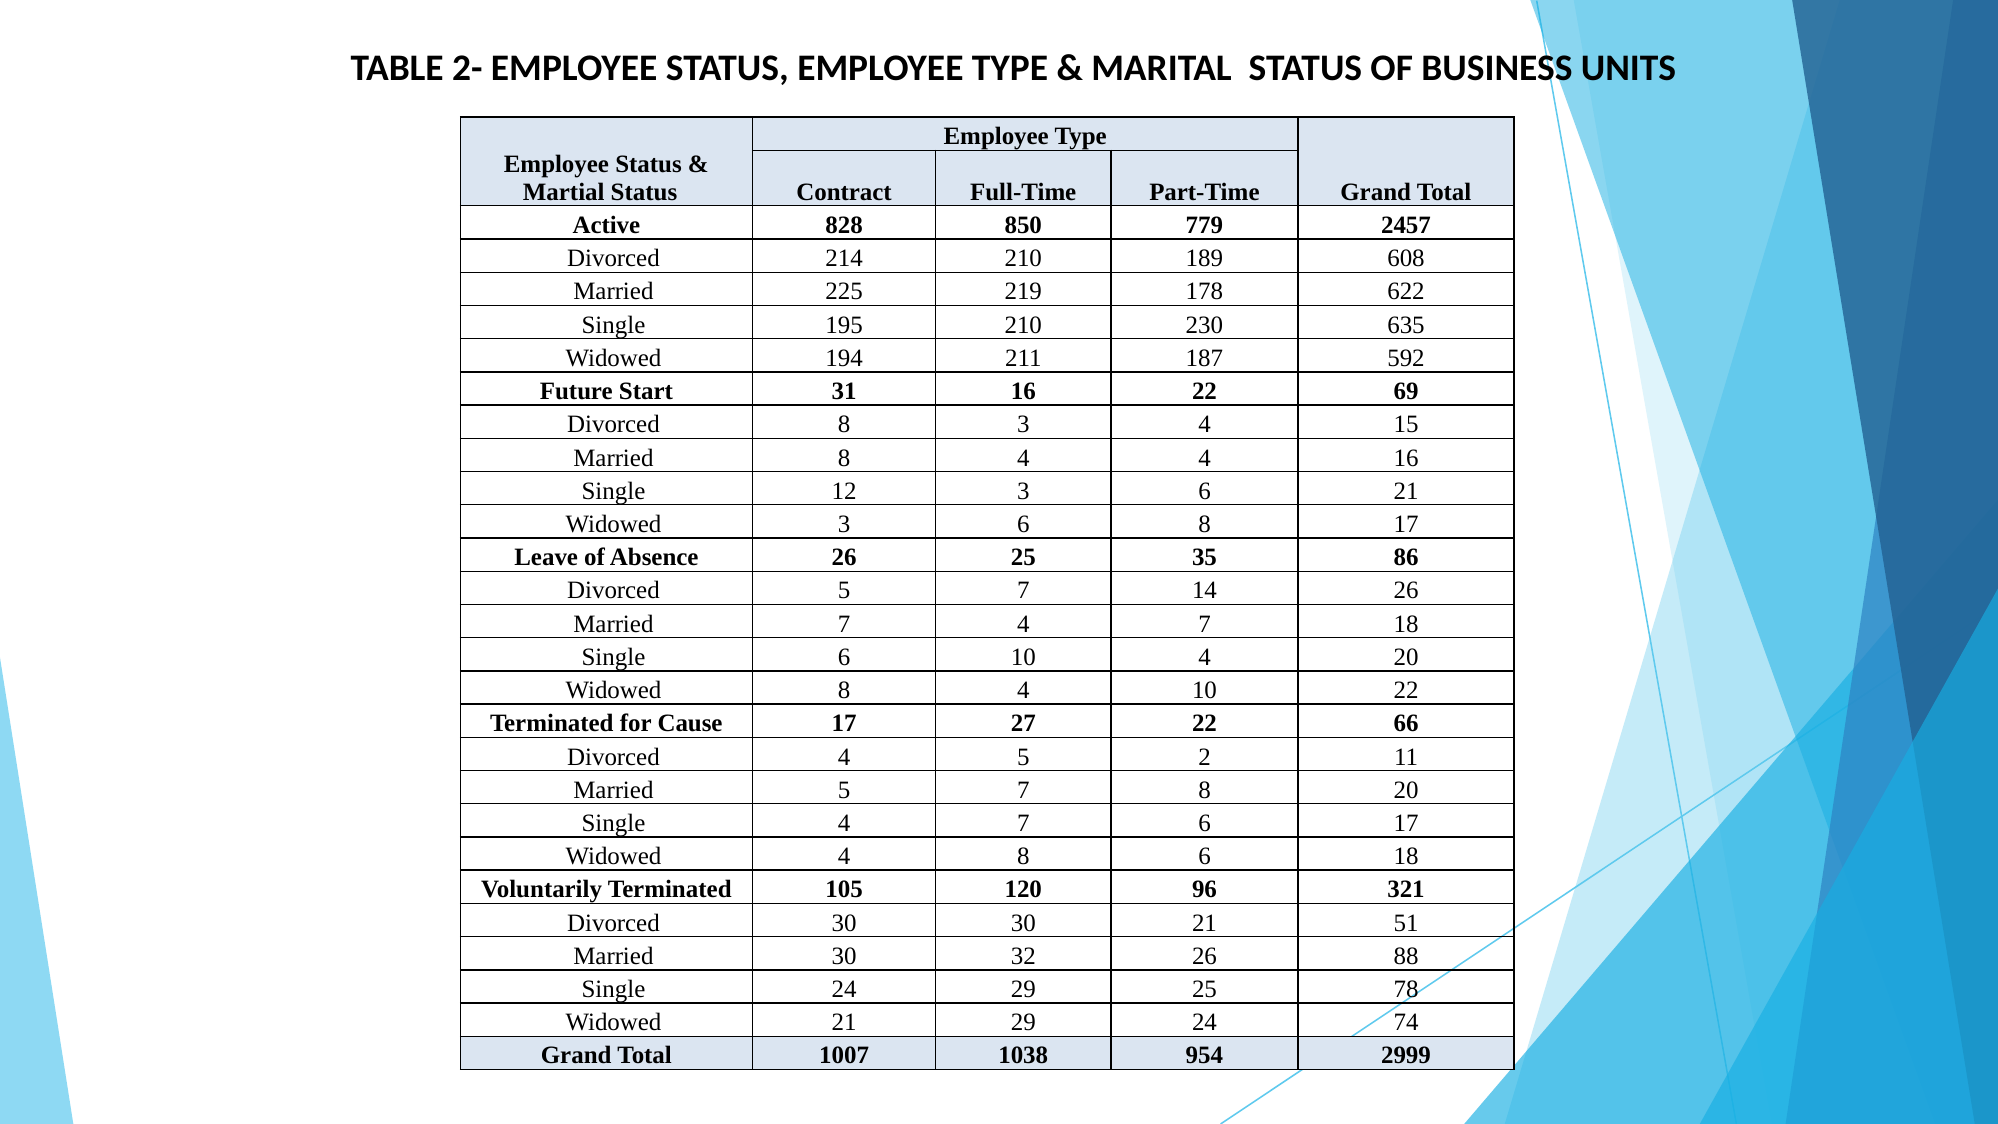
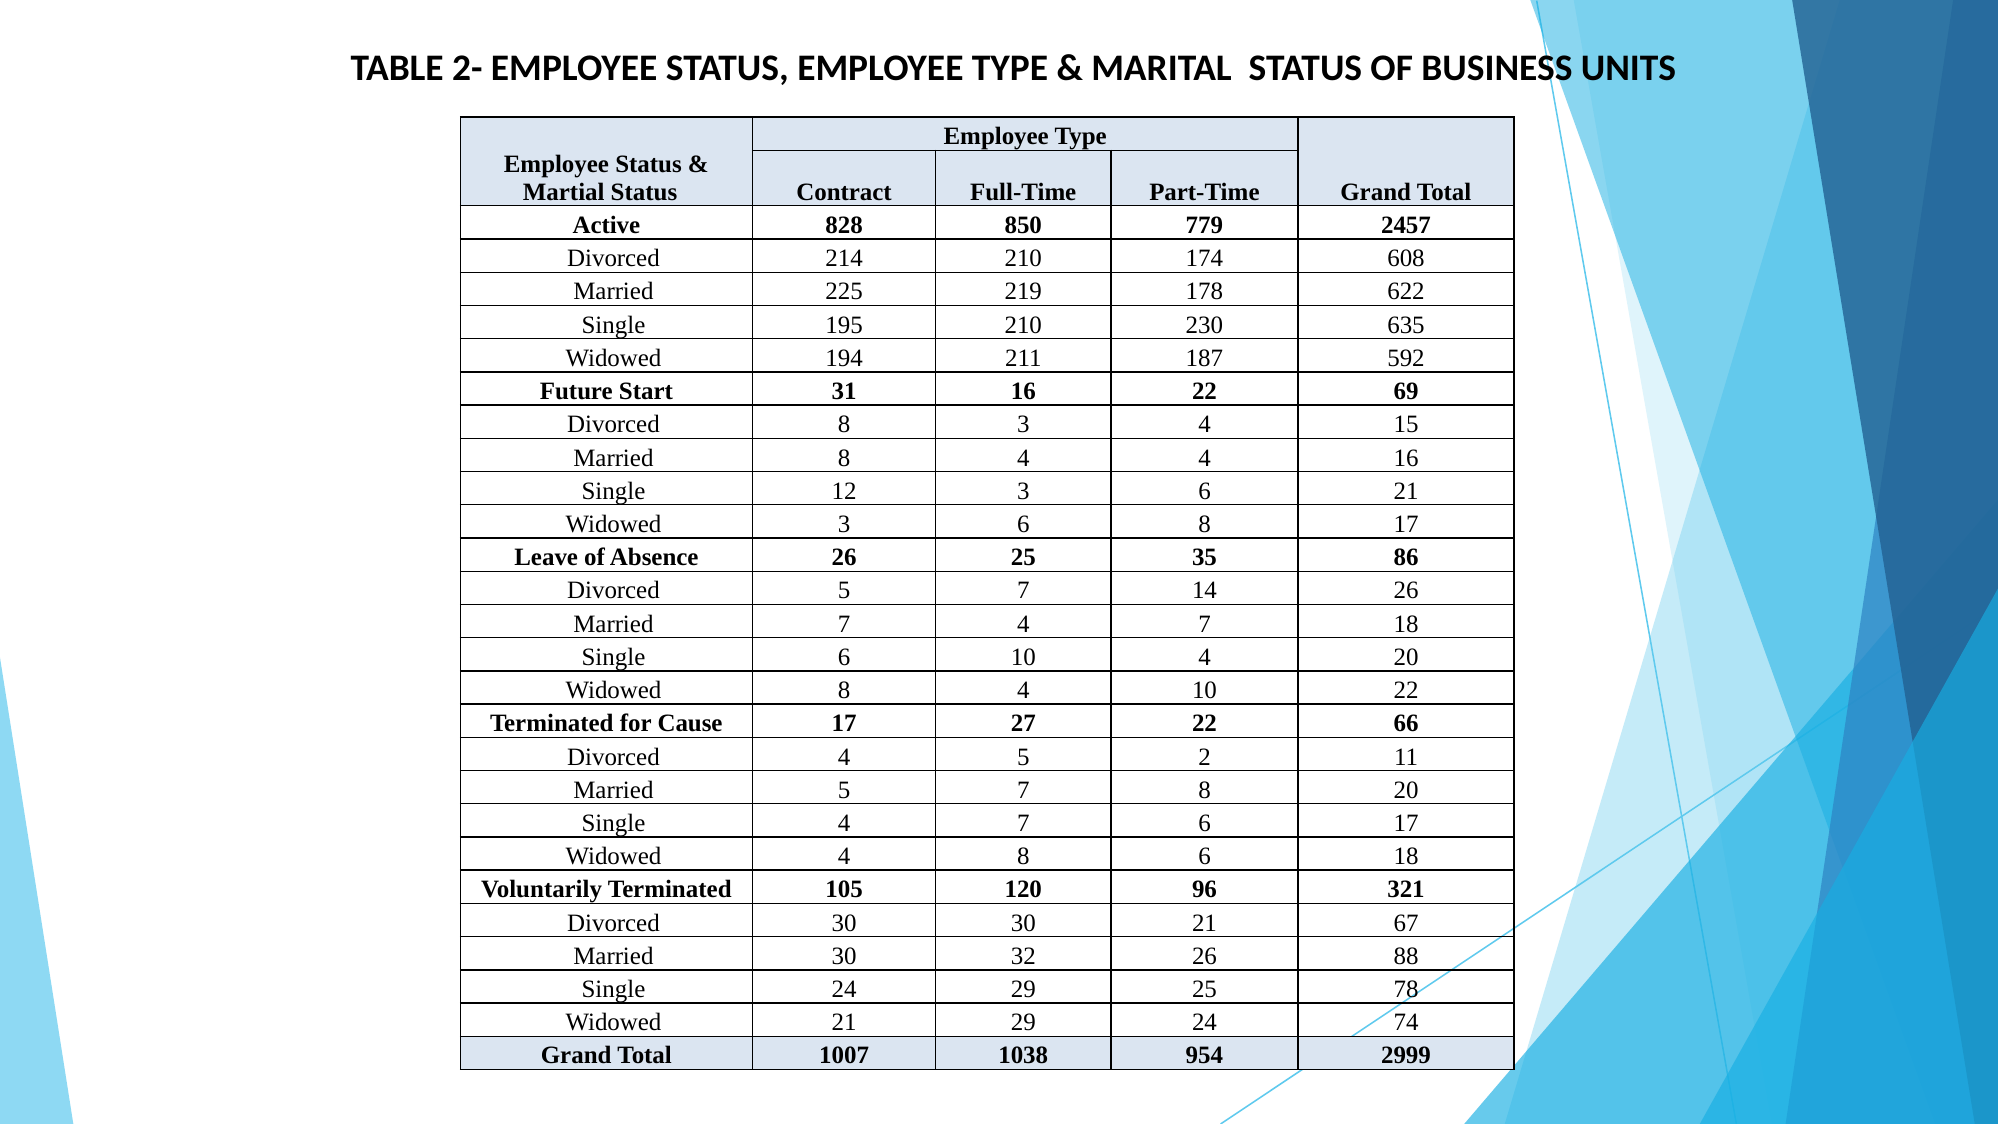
189: 189 -> 174 (1204, 258)
51: 51 -> 67 (1406, 923)
